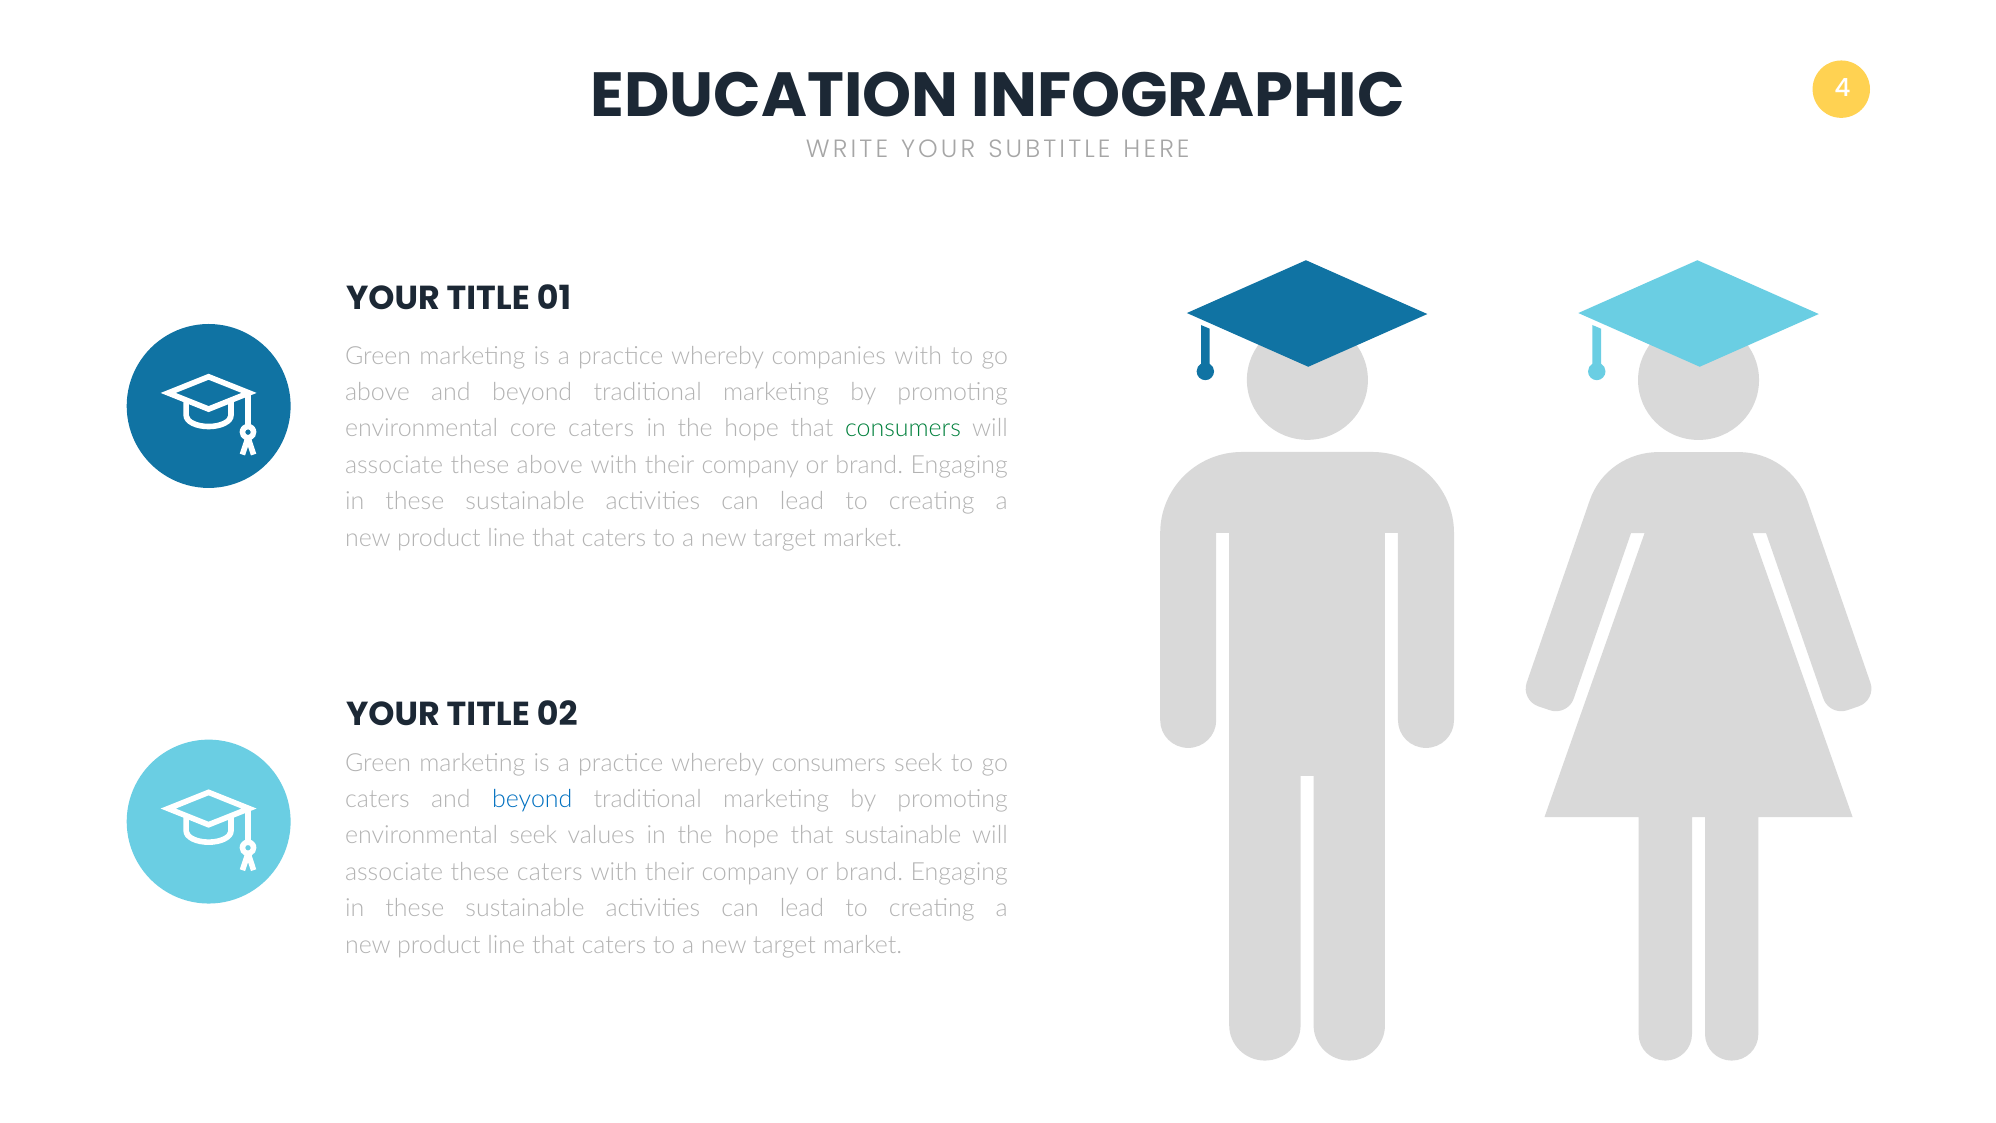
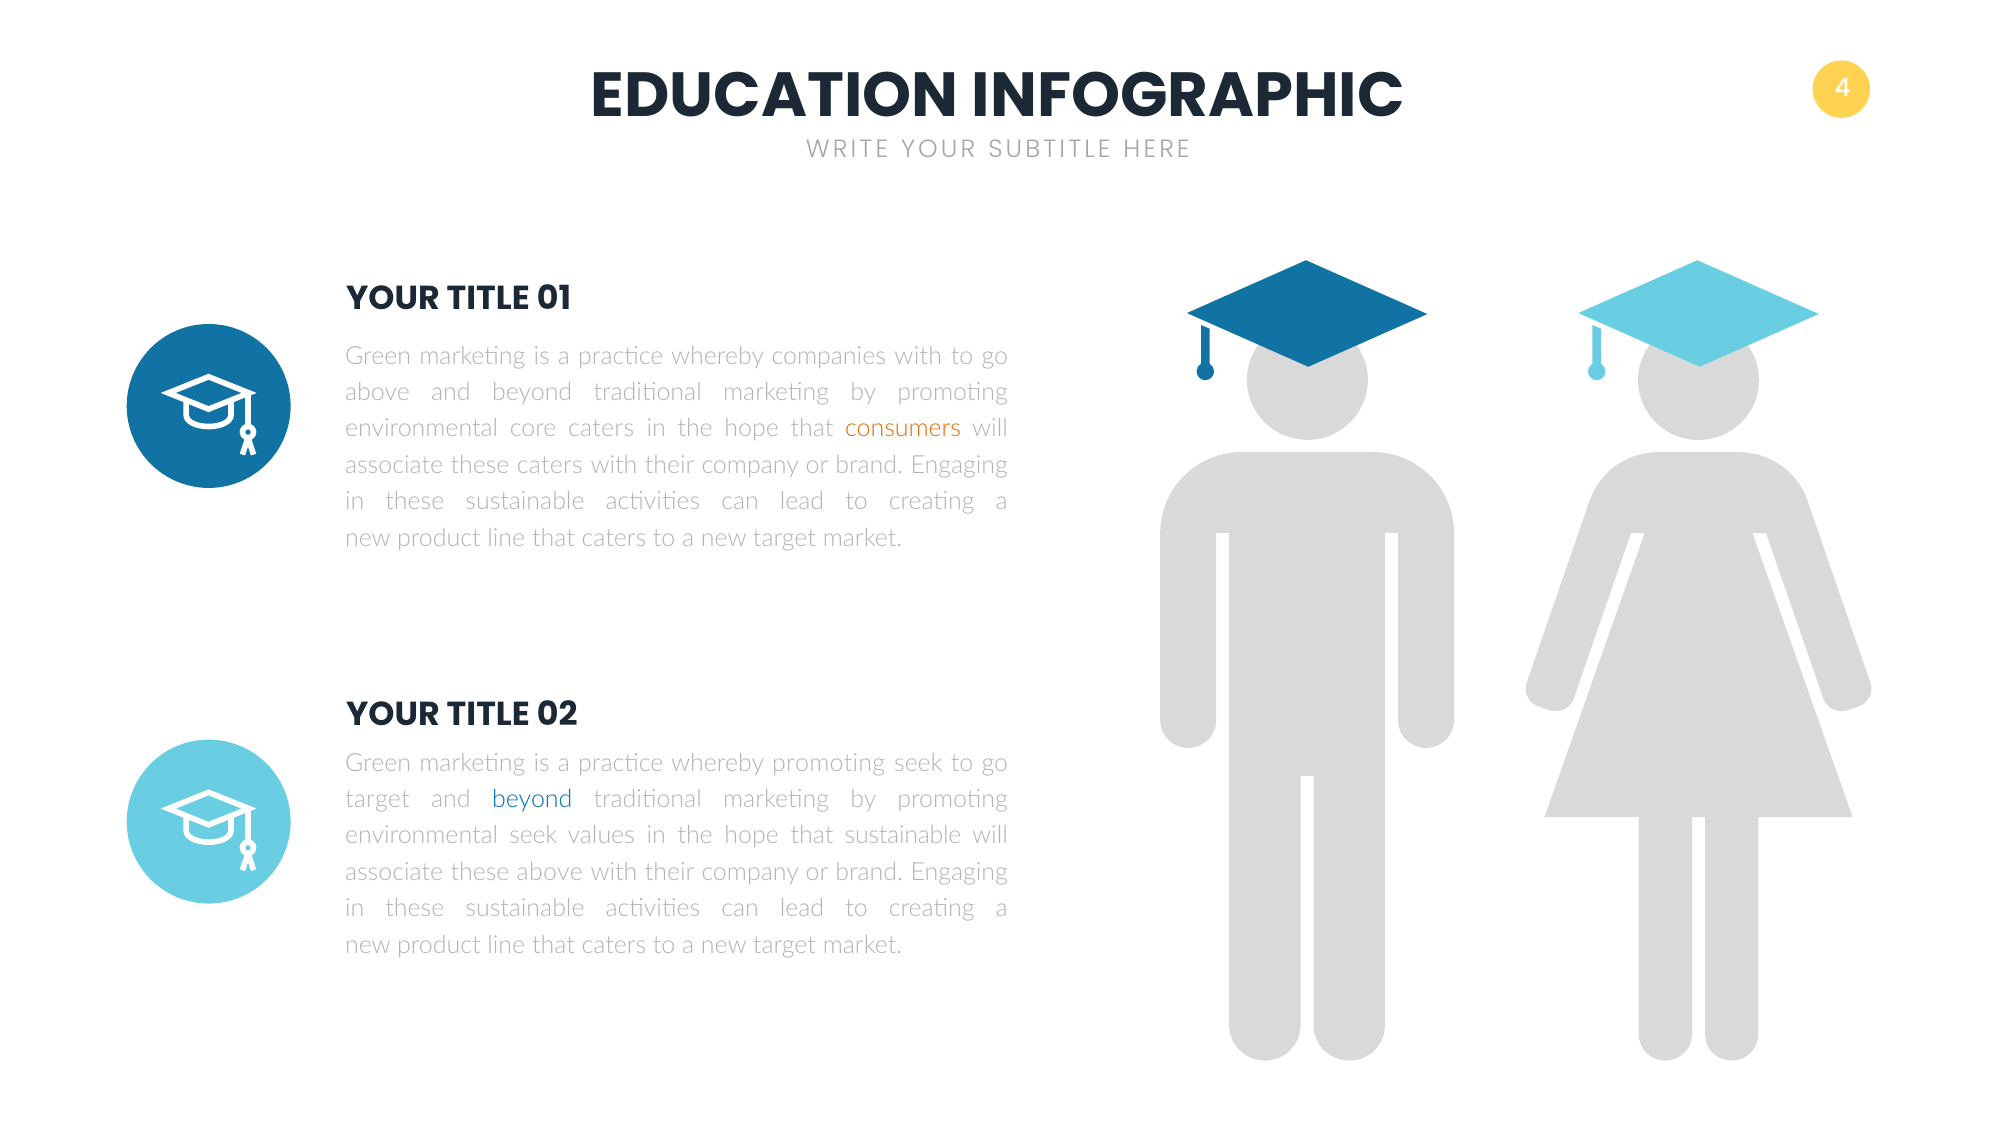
consumers colour: green -> orange (903, 429)
these above: above -> caters (550, 465)
whereby consumers: consumers -> promoting (829, 763)
caters: caters -> target (377, 799)
these caters: caters -> above (550, 872)
